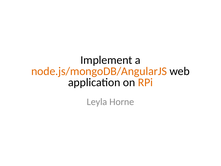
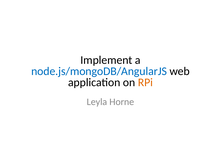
node.js/mongoDB/AngularJS colour: orange -> blue (99, 71)
